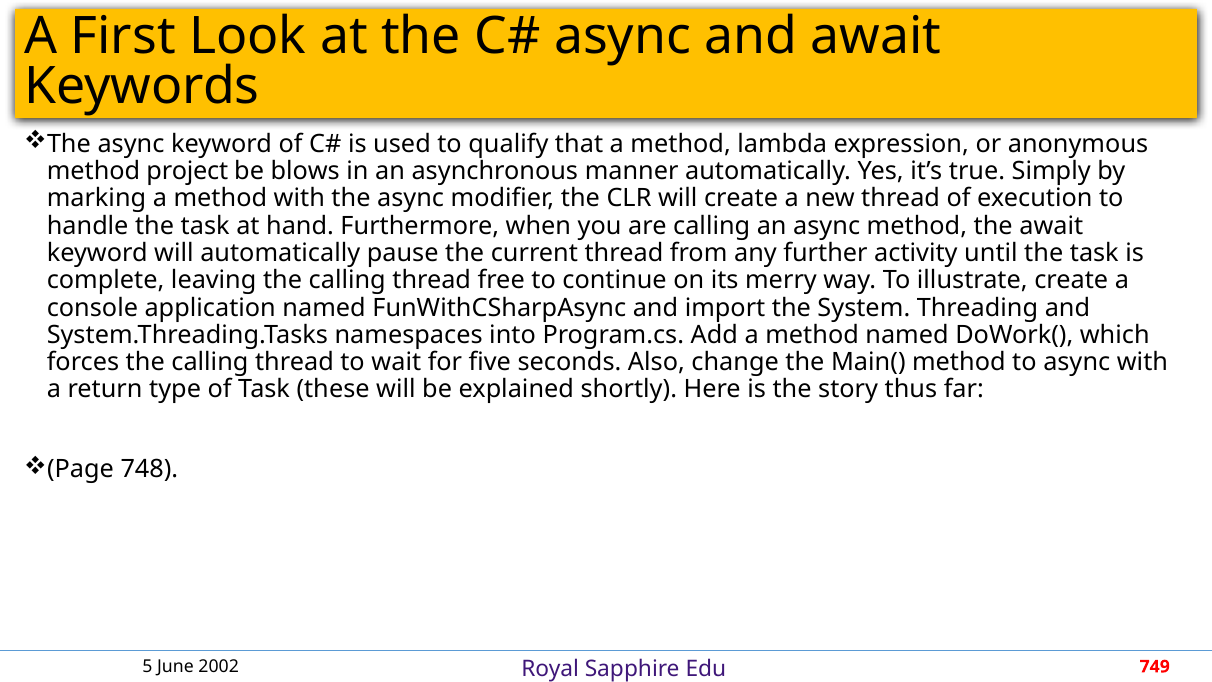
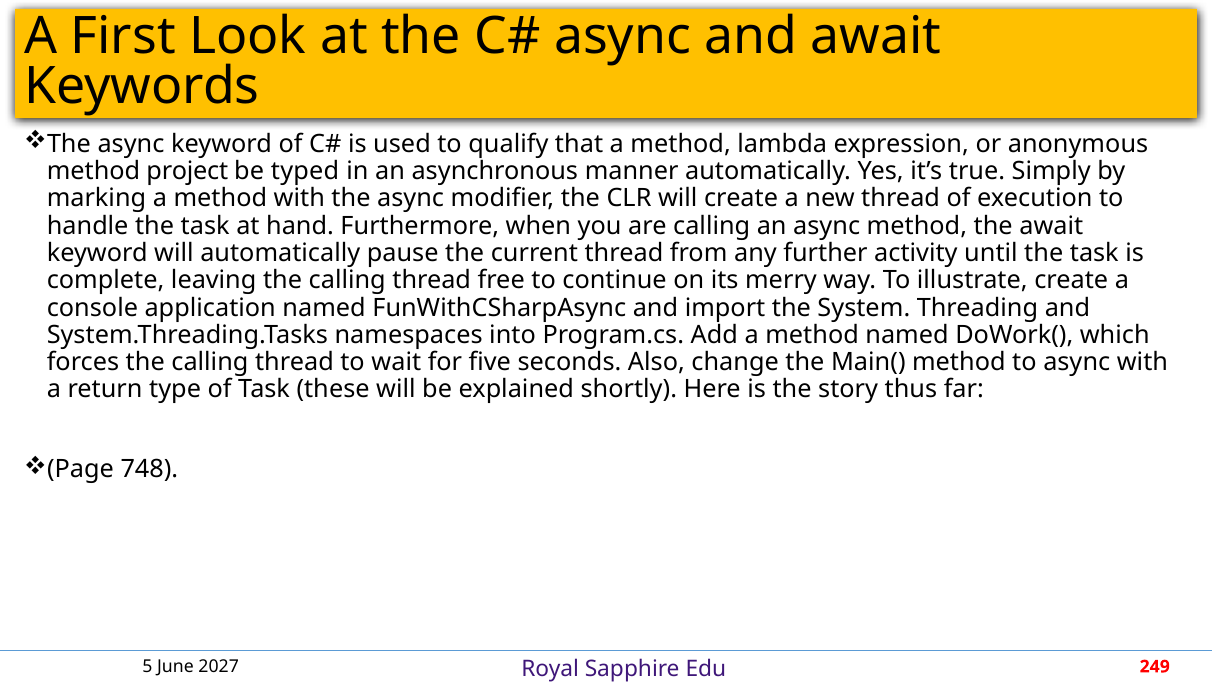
blows: blows -> typed (305, 171)
2002: 2002 -> 2027 (219, 666)
749: 749 -> 249 (1155, 666)
